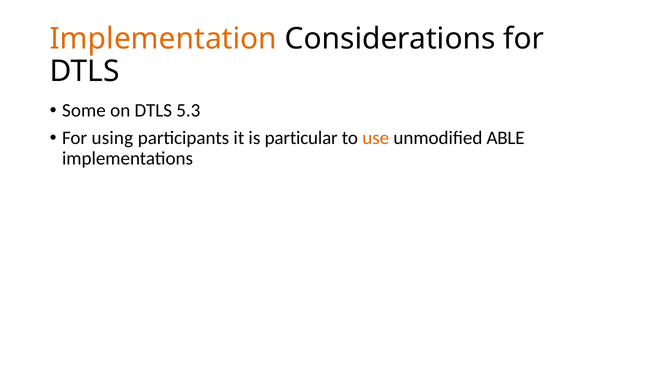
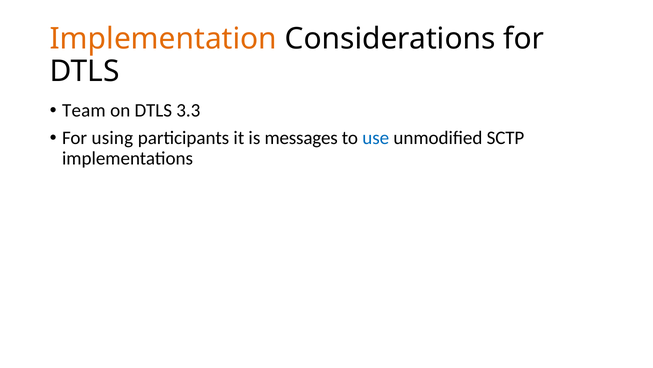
Some: Some -> Team (84, 110)
5.3: 5.3 -> 3.3 (188, 110)
particular: particular -> messages (301, 138)
use colour: orange -> blue (376, 138)
ABLE: ABLE -> SCTP (506, 138)
